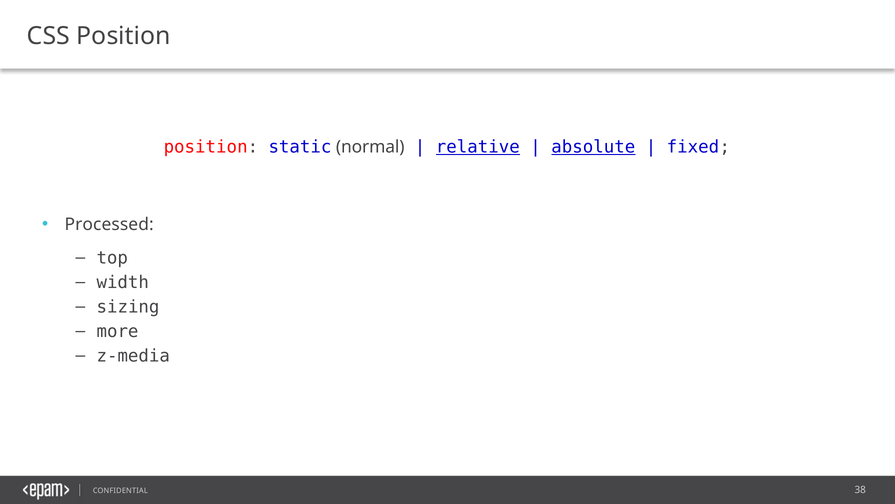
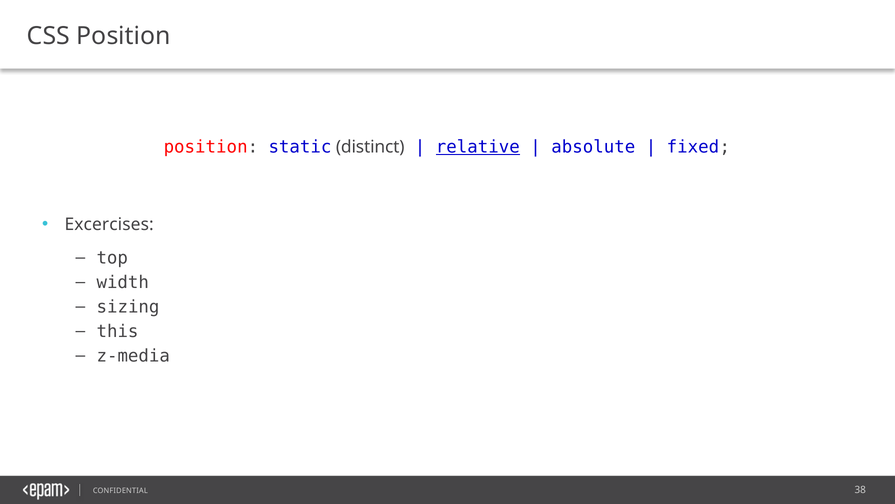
normal: normal -> distinct (370, 147)
absolute underline: present -> none (593, 147)
Processed: Processed -> Excercises (109, 224)
more: more -> this (118, 331)
